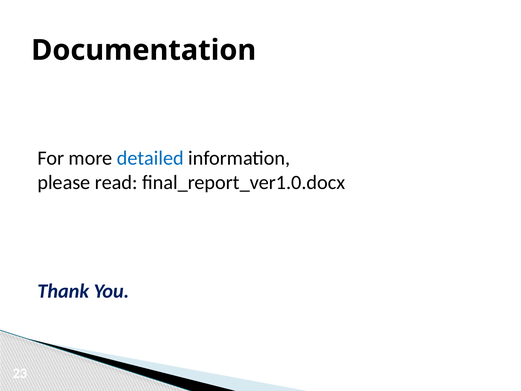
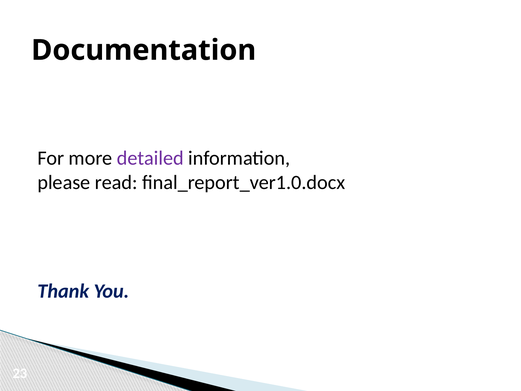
detailed colour: blue -> purple (150, 158)
